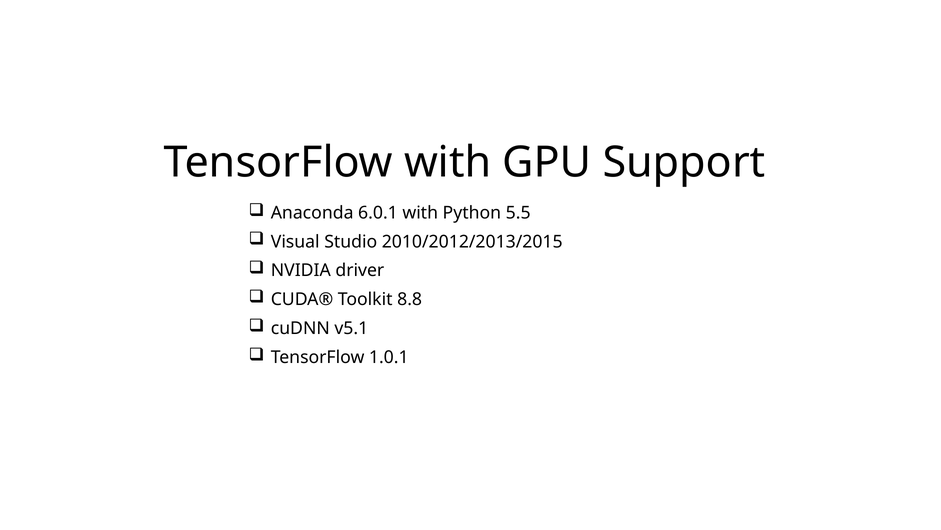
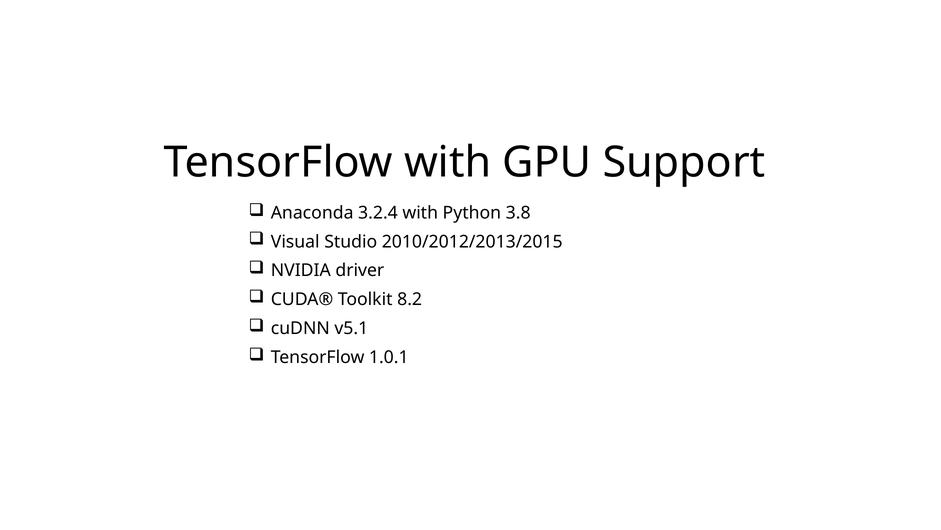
6.0.1: 6.0.1 -> 3.2.4 (378, 213)
5.5: 5.5 -> 3.8 (518, 213)
8.8: 8.8 -> 8.2 (410, 299)
